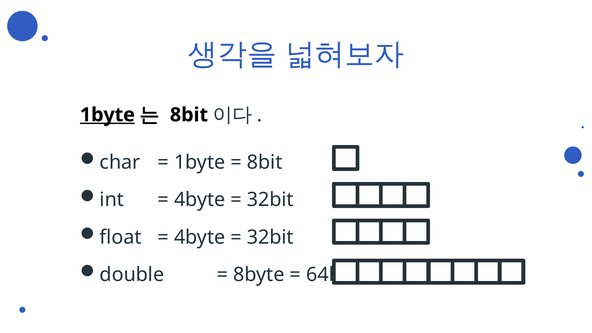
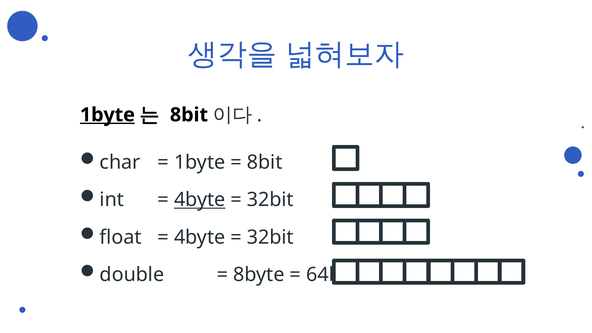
4byte underline: none -> present (200, 200)
